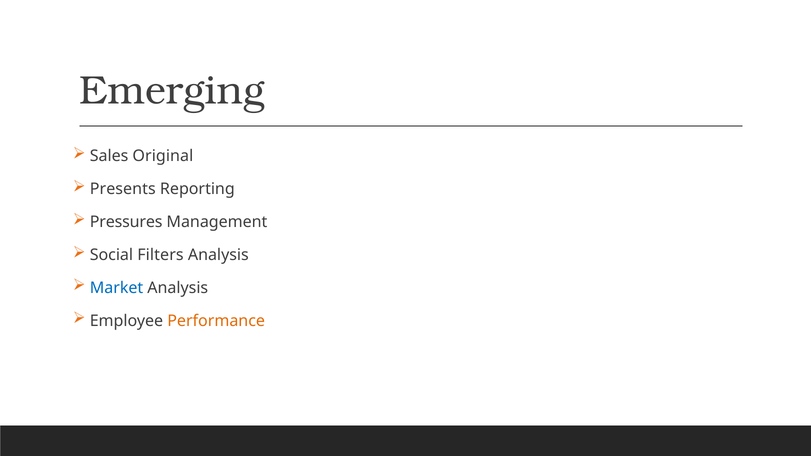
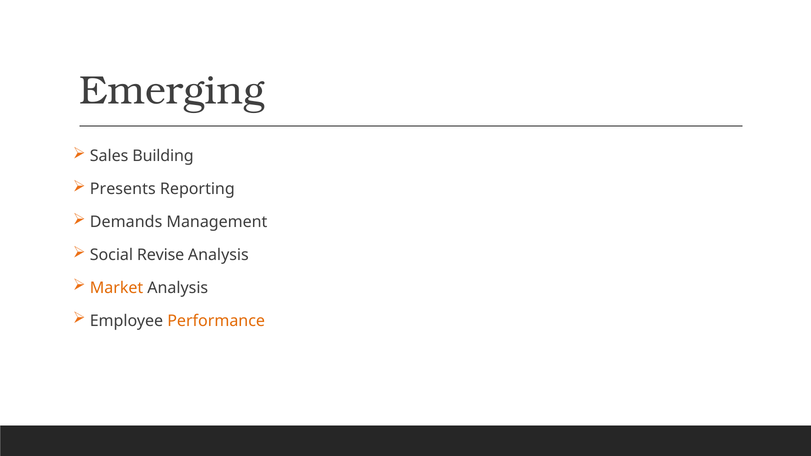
Original: Original -> Building (163, 156)
Pressures: Pressures -> Demands (126, 222)
Filters: Filters -> Revise (161, 255)
Market colour: blue -> orange (117, 288)
